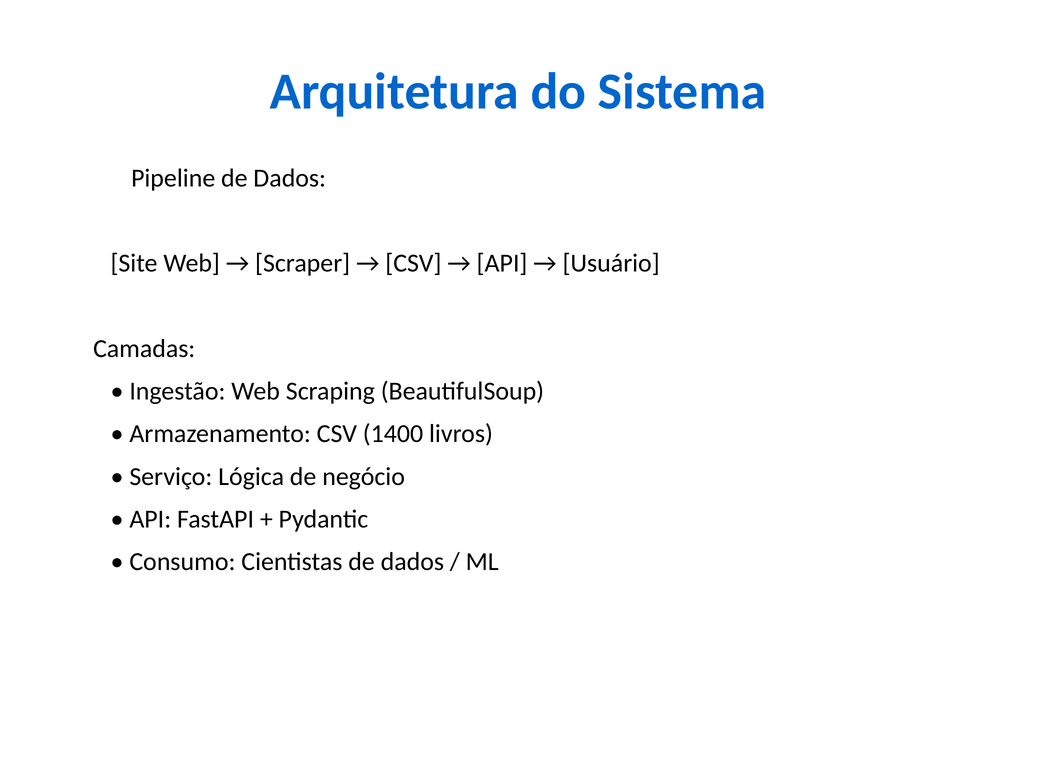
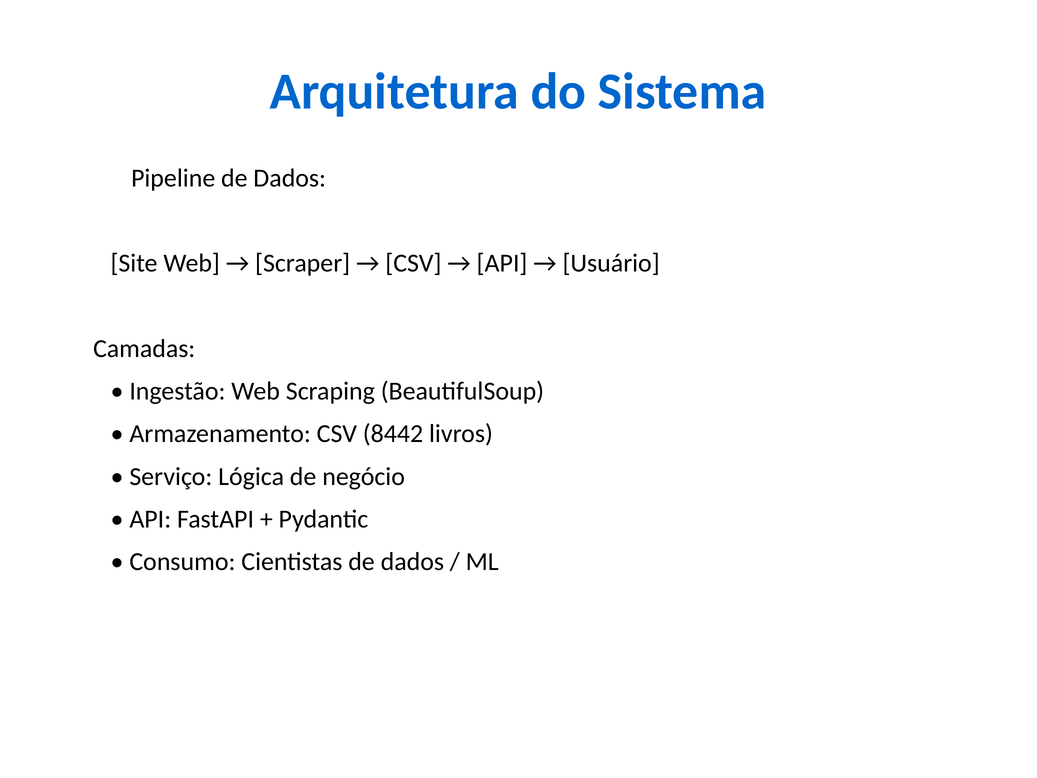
1400: 1400 -> 8442 (393, 434)
